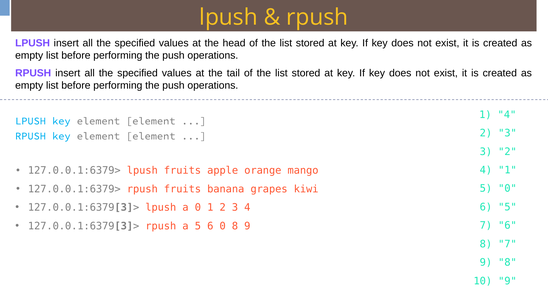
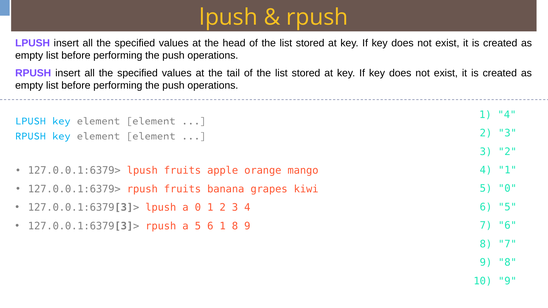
6 0: 0 -> 1 (223, 226)
